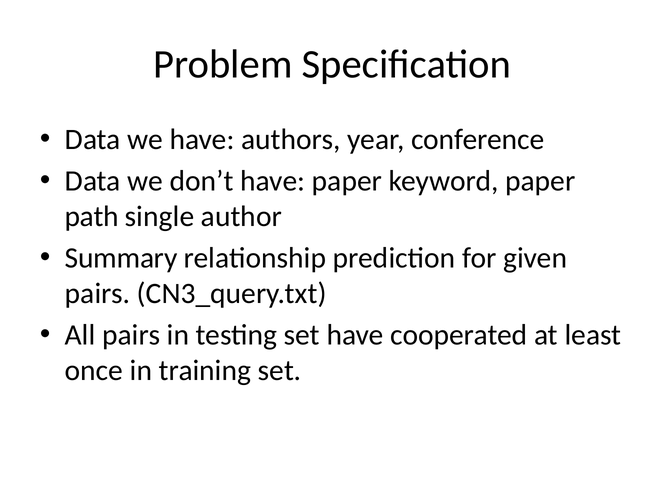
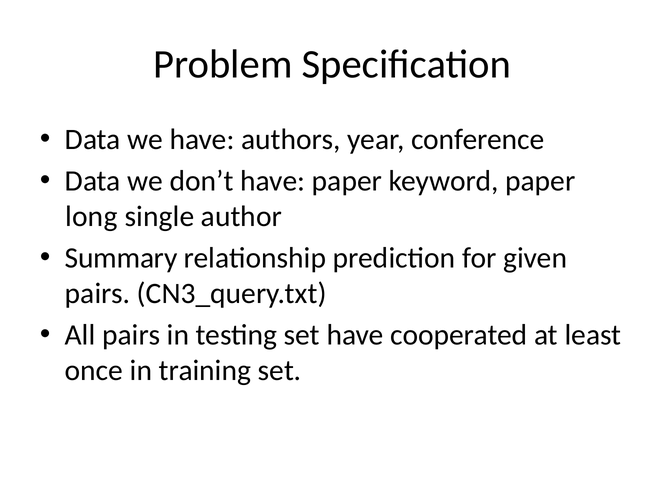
path: path -> long (91, 216)
